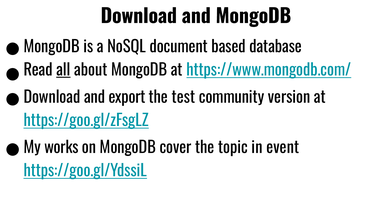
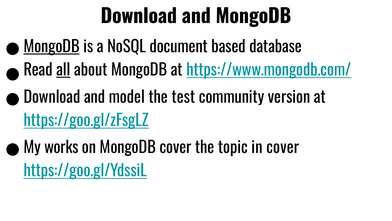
MongoDB underline: none -> present (52, 47)
export: export -> model (127, 97)
in event: event -> cover (283, 147)
